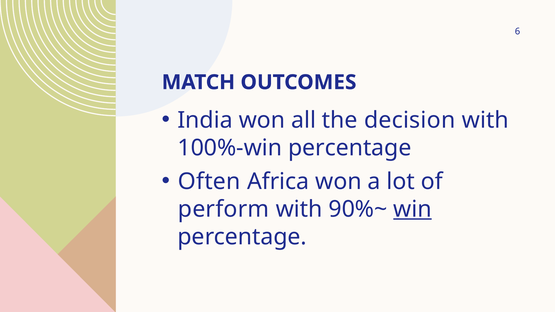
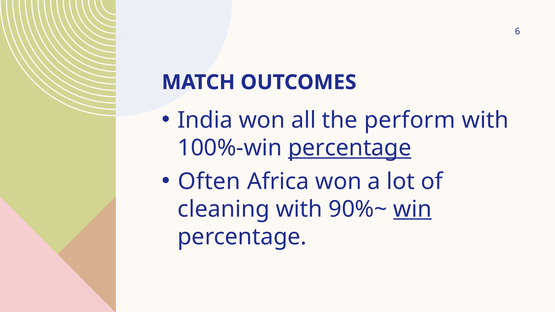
decision: decision -> perform (410, 120)
percentage underline: none -> present (350, 148)
perform: perform -> cleaning (224, 209)
